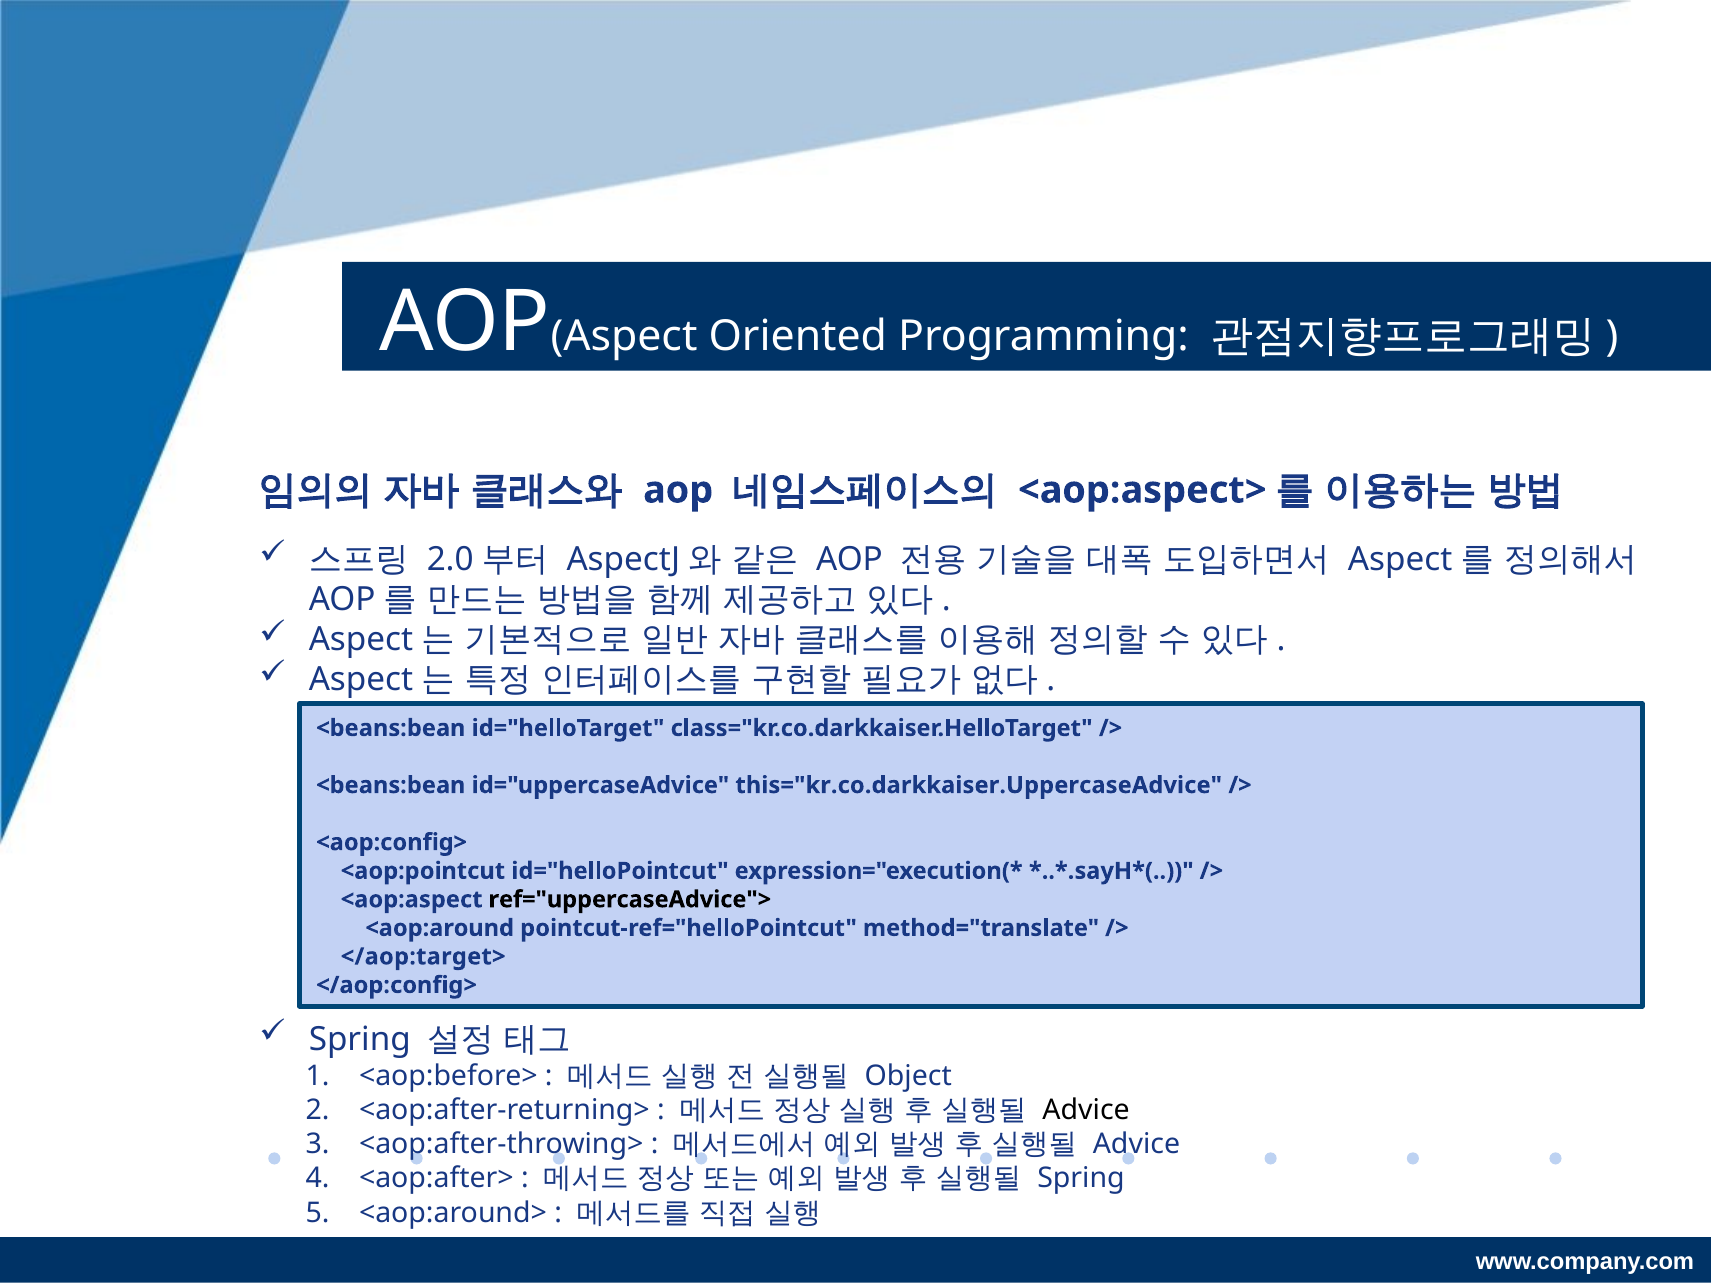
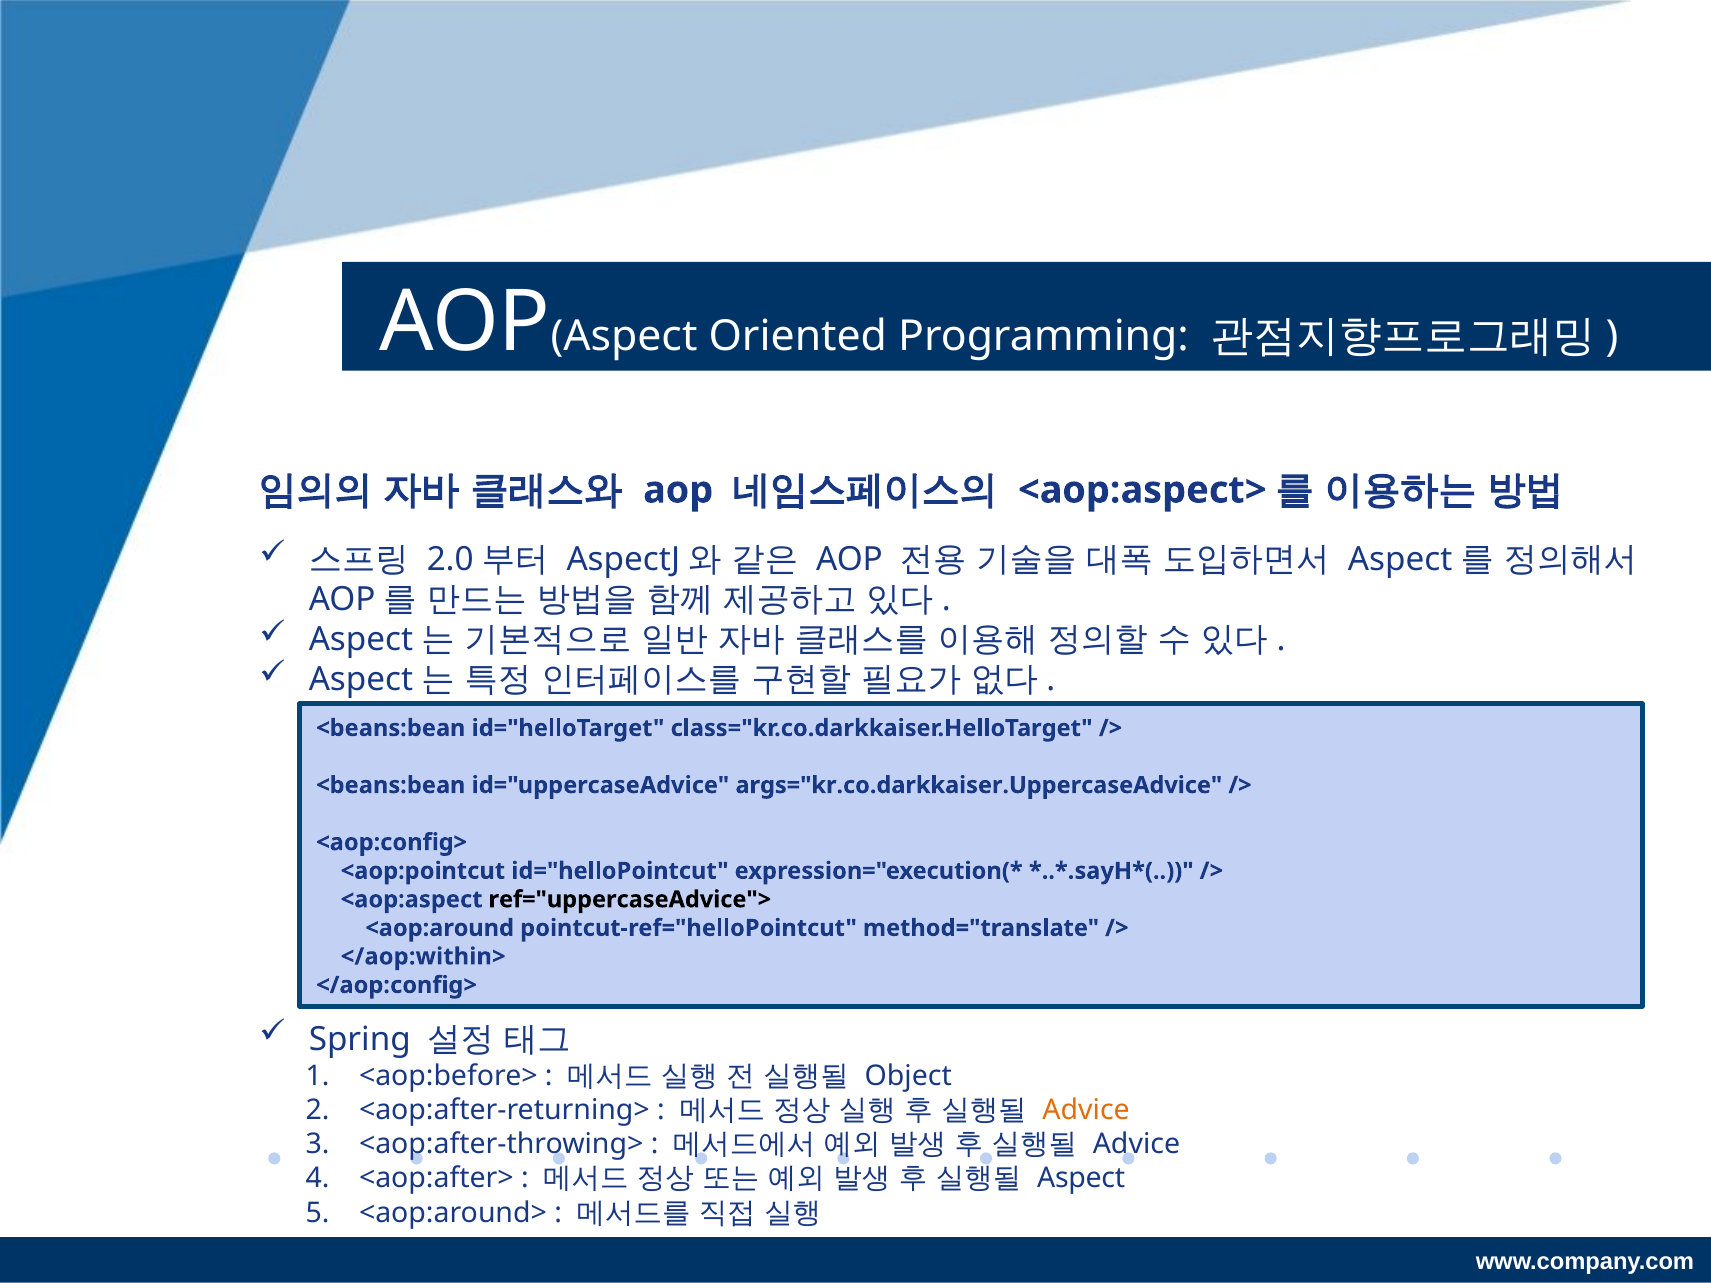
this="kr.co.darkkaiser.UppercaseAdvice: this="kr.co.darkkaiser.UppercaseAdvice -> args="kr.co.darkkaiser.UppercaseAdvice (979, 785)
</aop:target>: </aop:target> -> </aop:within> (423, 957)
Advice colour: black -> orange (1086, 1110)
Spring: Spring -> Aspect (1081, 1179)
